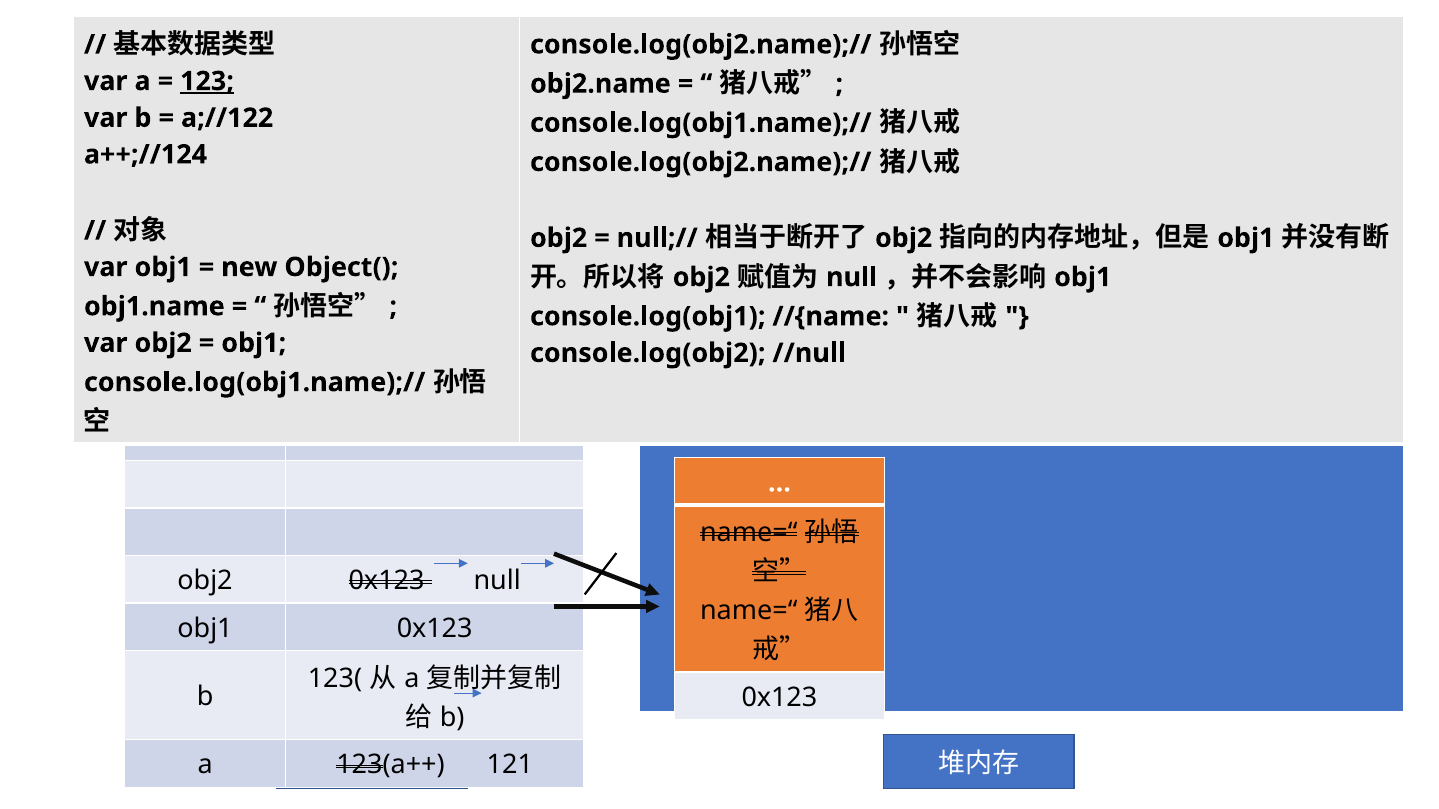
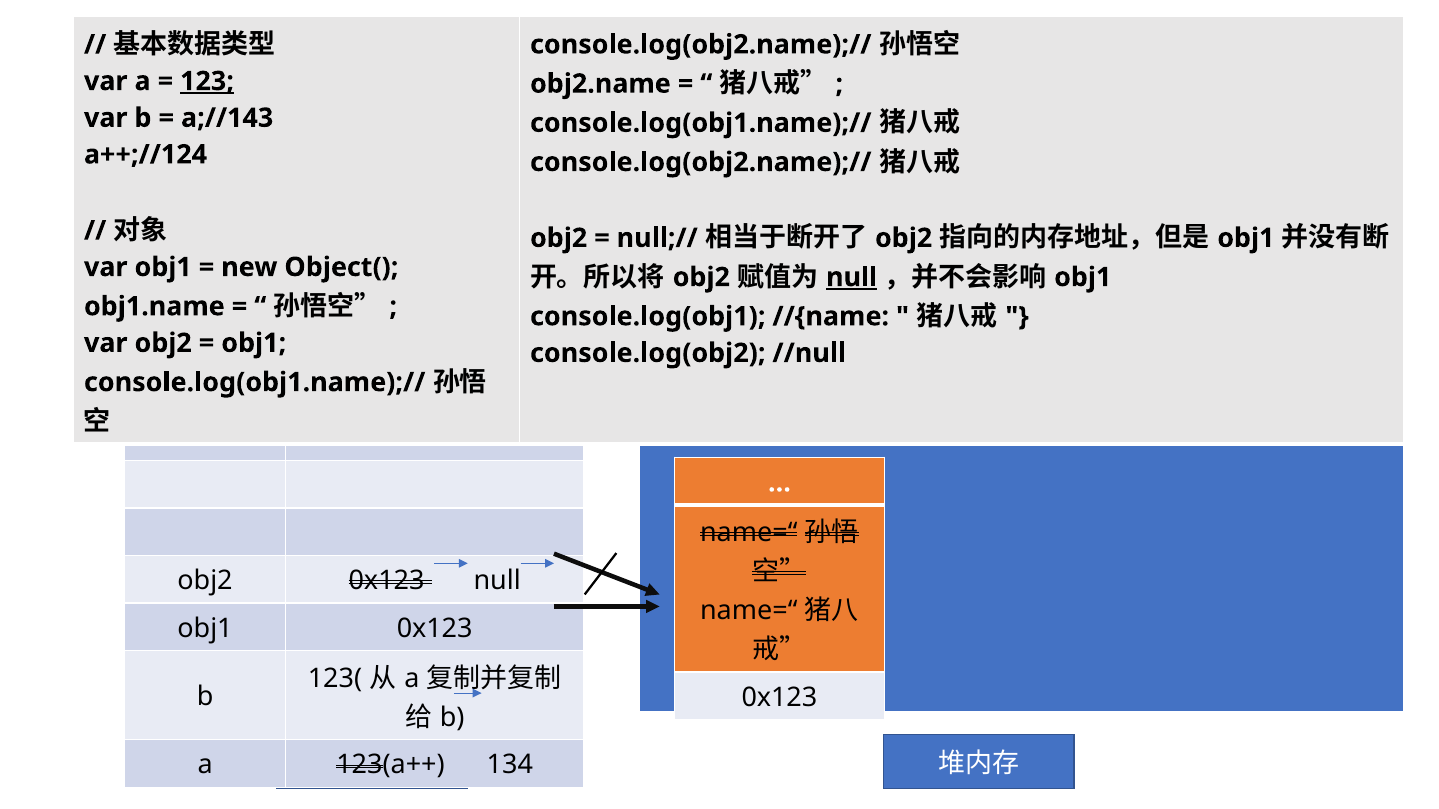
a;//122: a;//122 -> a;//143 (227, 118)
null underline: none -> present (852, 277)
121: 121 -> 134 (510, 765)
